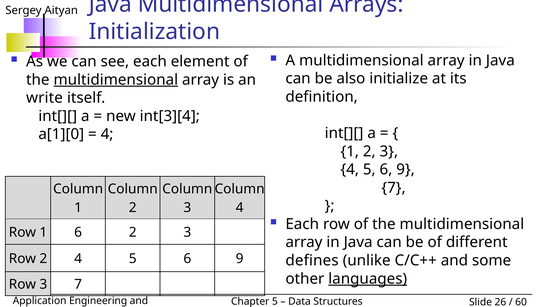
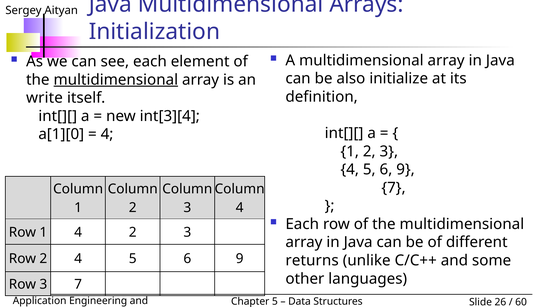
1 6: 6 -> 4 (78, 232)
defines: defines -> returns (312, 261)
languages underline: present -> none (368, 279)
